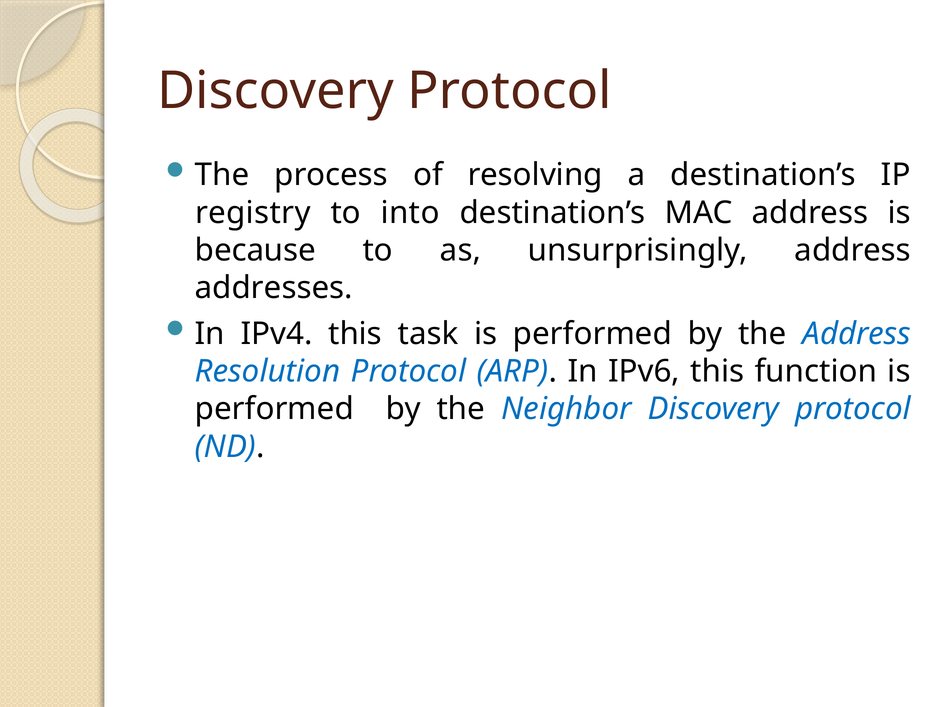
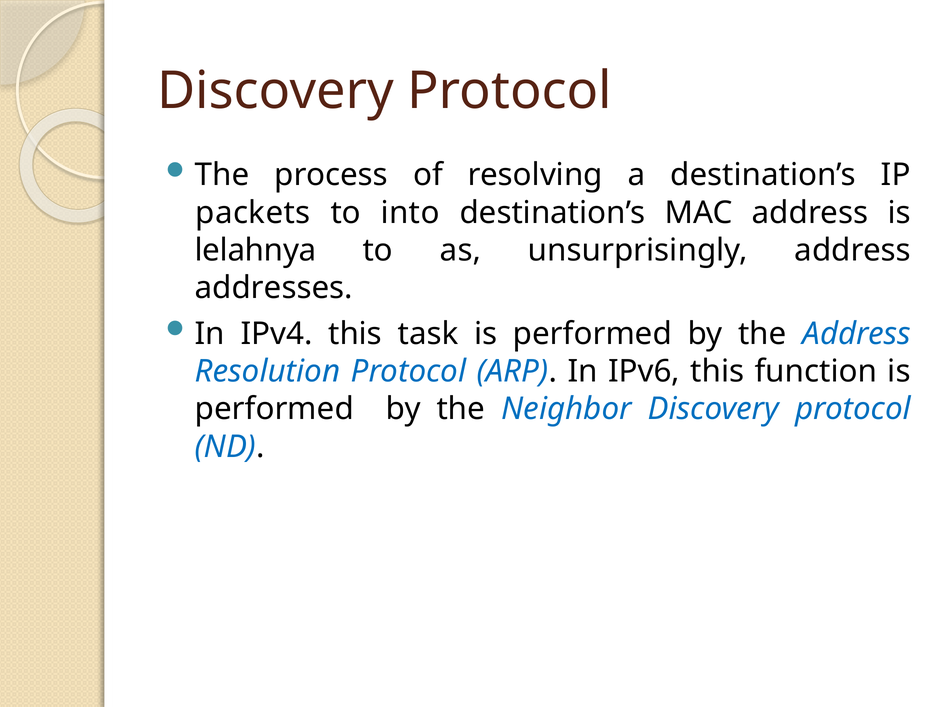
registry: registry -> packets (253, 213)
because: because -> lelahnya (255, 250)
